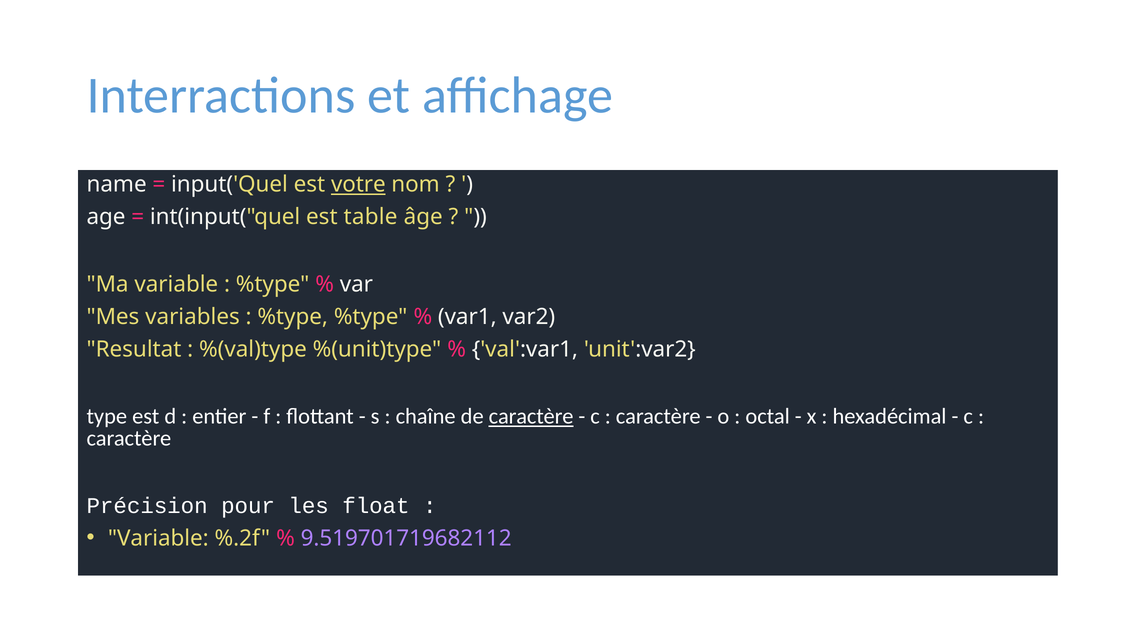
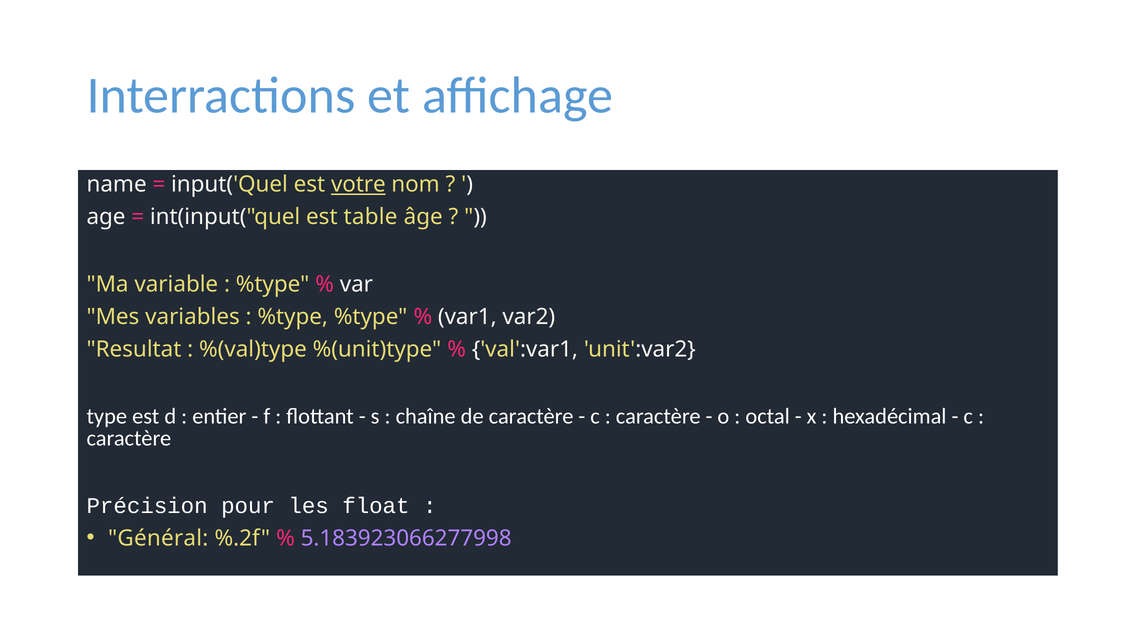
caractère underline: present -> none (531, 417)
Variable: Variable -> Général (158, 538)
9.519701719682112: 9.519701719682112 -> 5.183923066277998 (406, 538)
